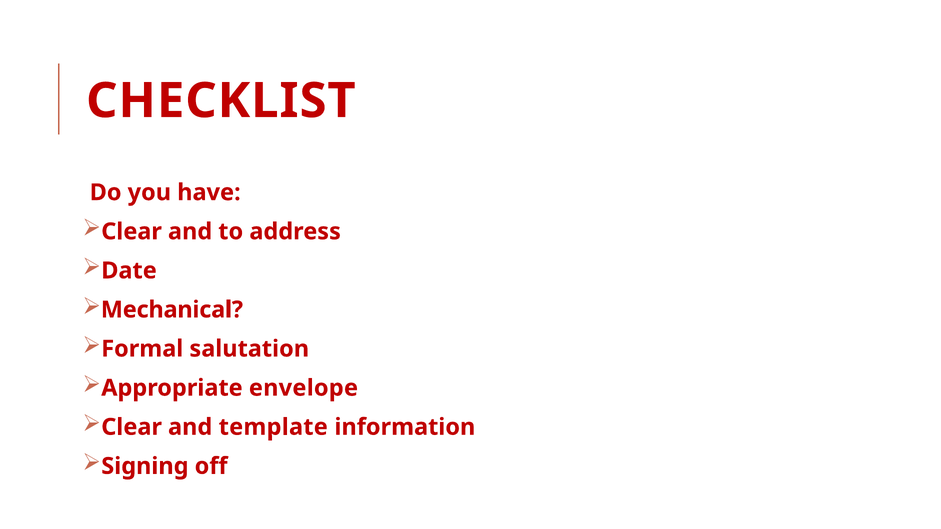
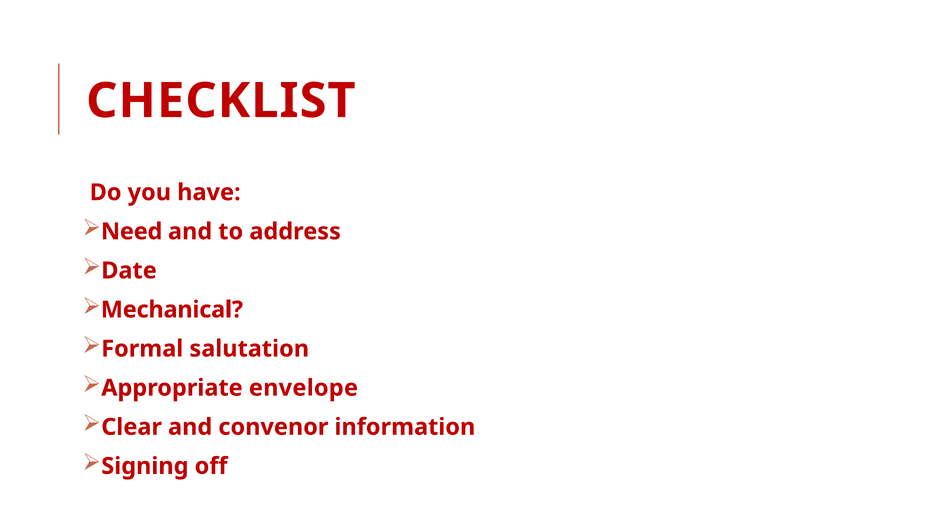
Clear: Clear -> Need (132, 232)
template: template -> convenor (273, 427)
